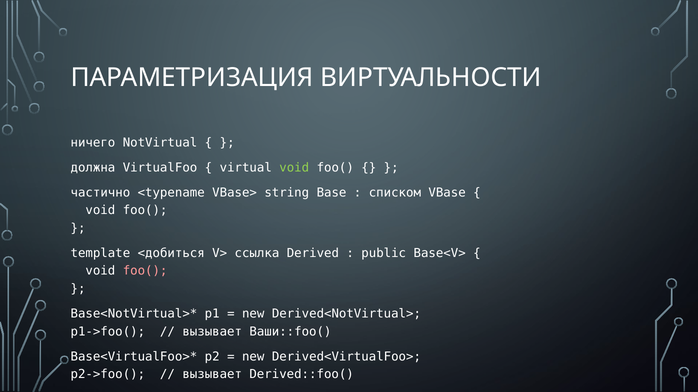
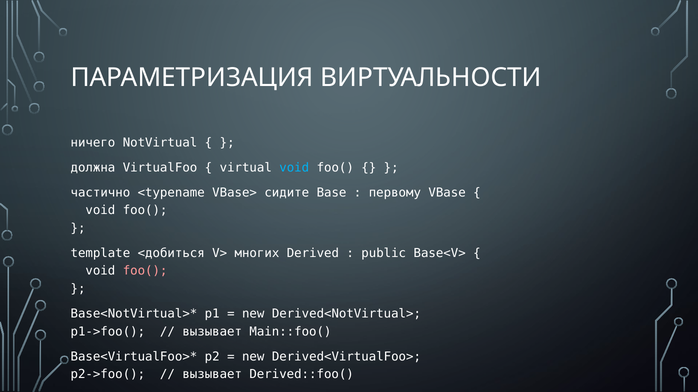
void colour: light green -> light blue (294, 168)
string: string -> сидите (287, 193)
списком: списком -> первому (395, 193)
ссылка: ссылка -> многих (257, 254)
Ваши::foo(: Ваши::foo( -> Main::foo( (290, 332)
